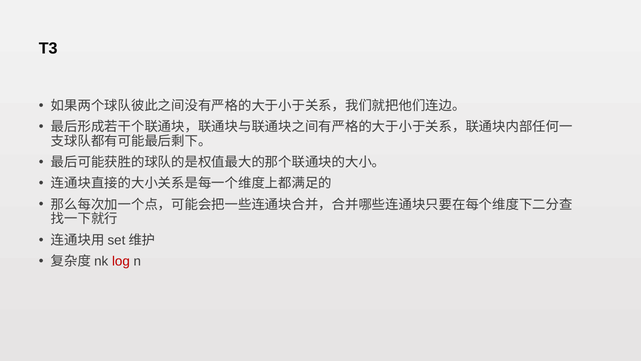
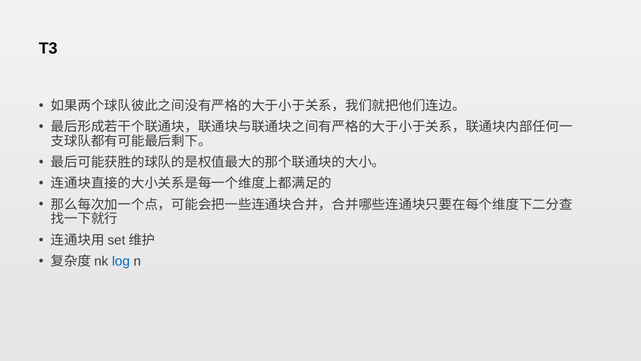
log colour: red -> blue (121, 261)
